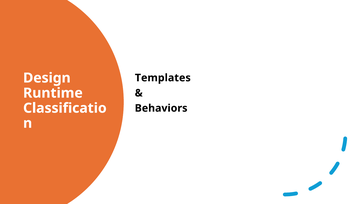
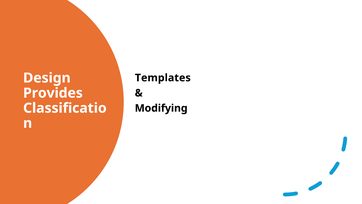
Runtime: Runtime -> Provides (53, 93)
Behaviors: Behaviors -> Modifying (161, 108)
